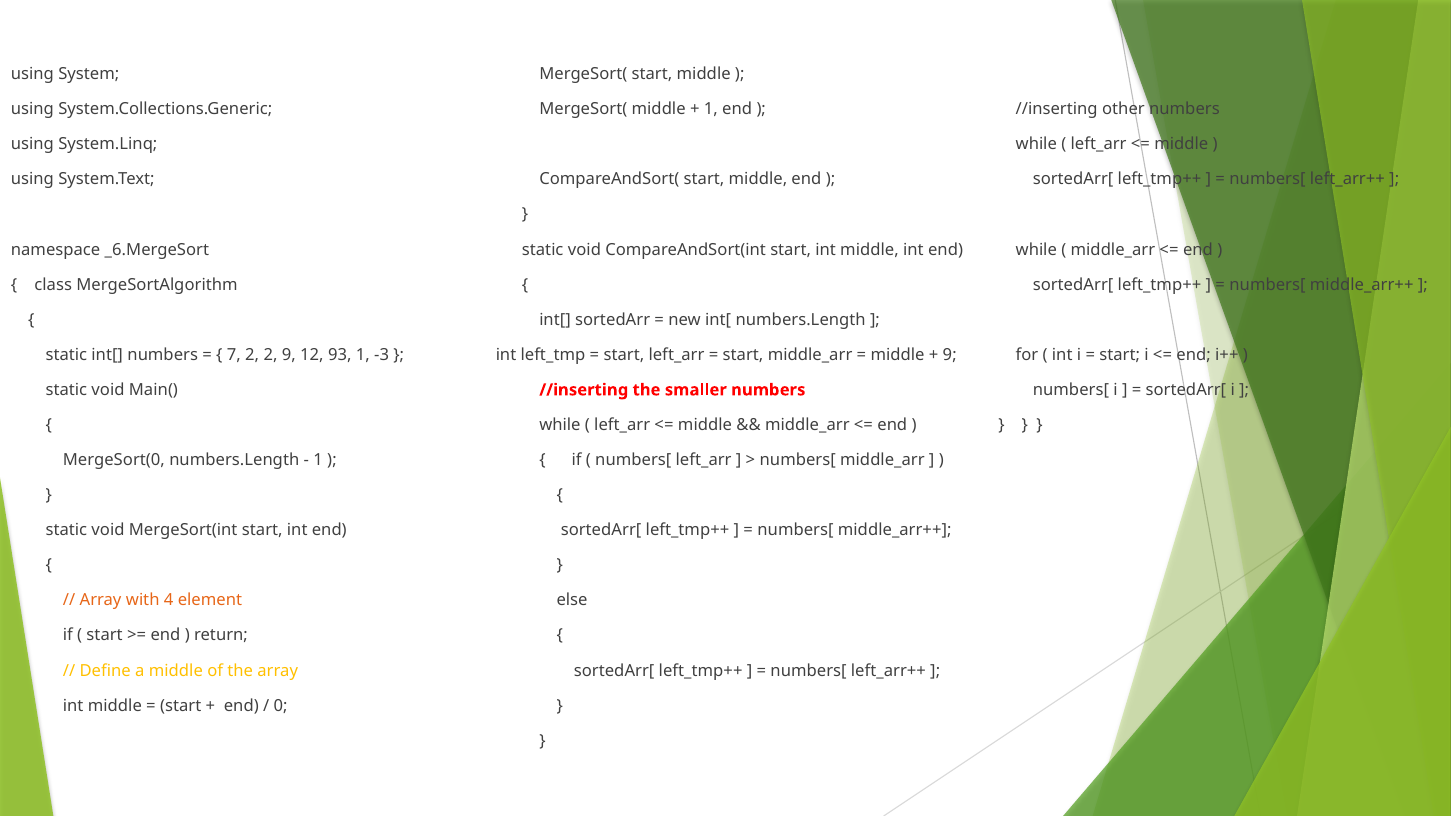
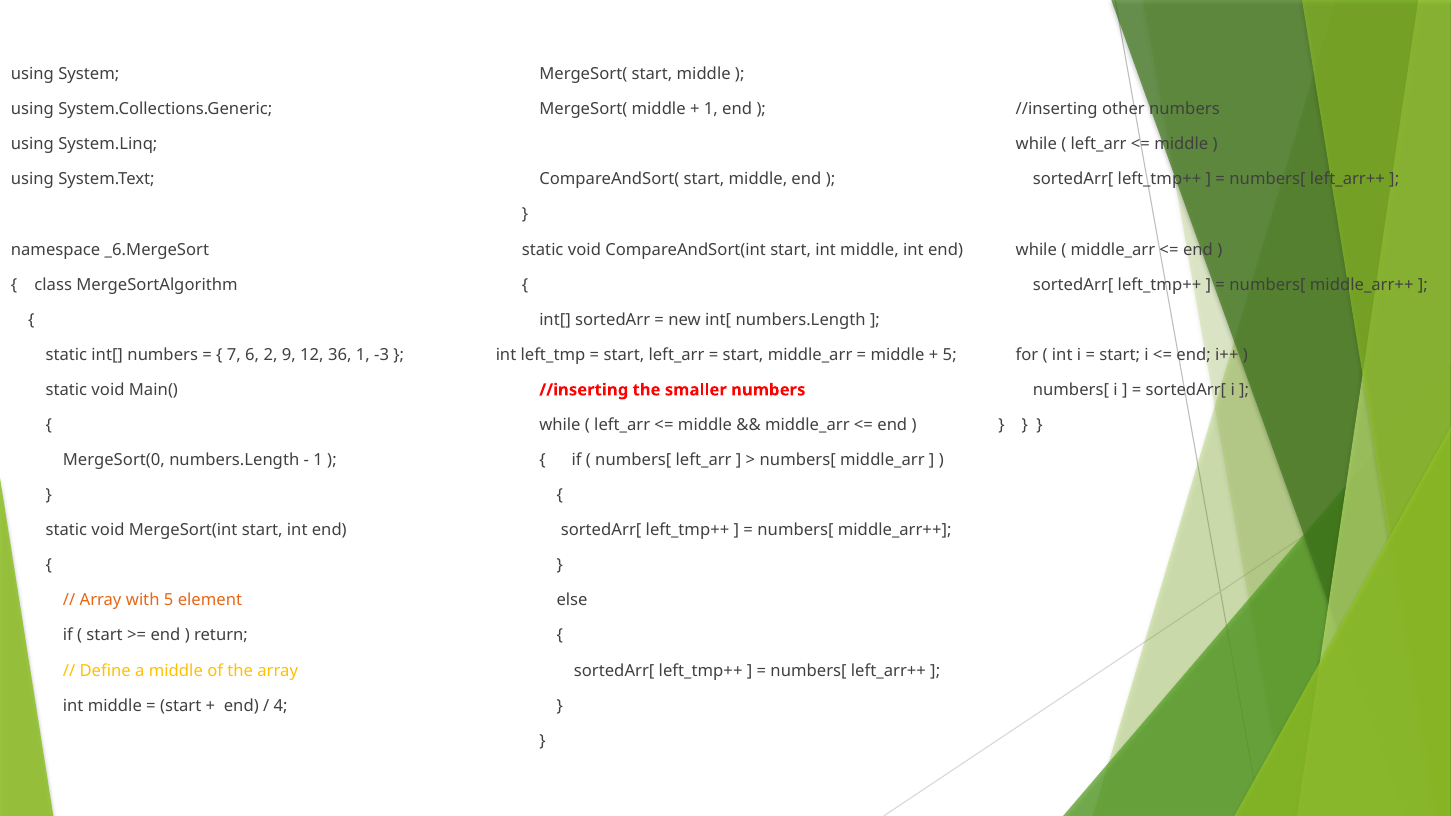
7 2: 2 -> 6 (252, 355)
93: 93 -> 36 (340, 355)
9: 9 -> 5 (950, 355)
with 4: 4 -> 5 (169, 601)
0: 0 -> 4 (281, 706)
